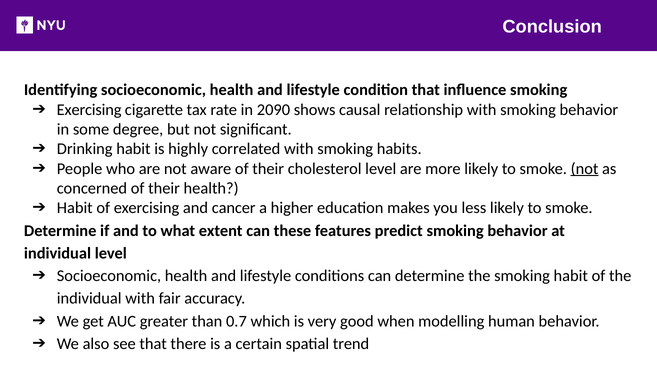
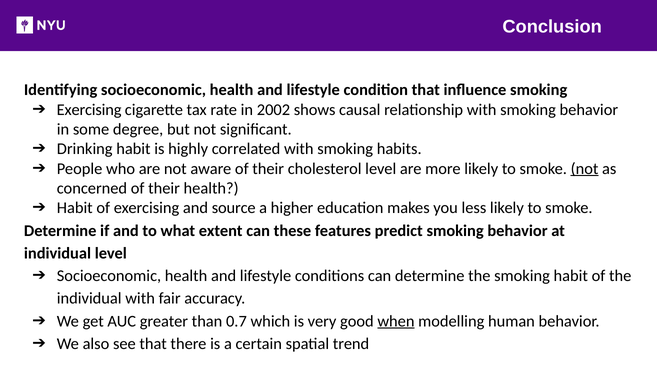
2090: 2090 -> 2002 (273, 110)
cancer: cancer -> source (234, 208)
when underline: none -> present (396, 322)
